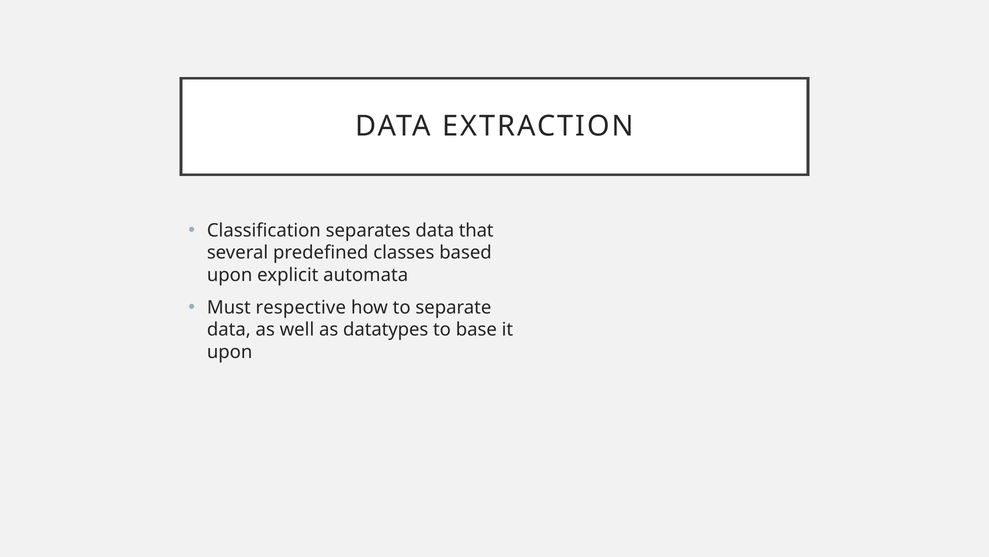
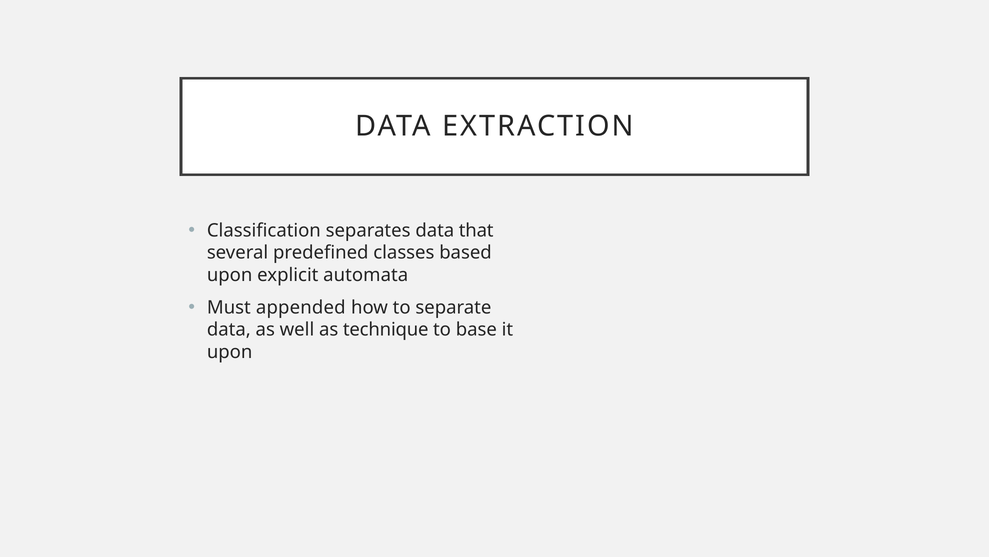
respective: respective -> appended (301, 307)
datatypes: datatypes -> technique (386, 329)
